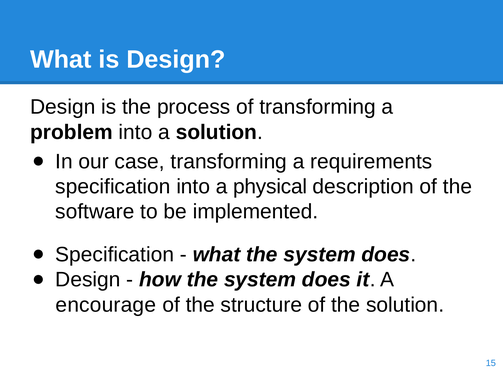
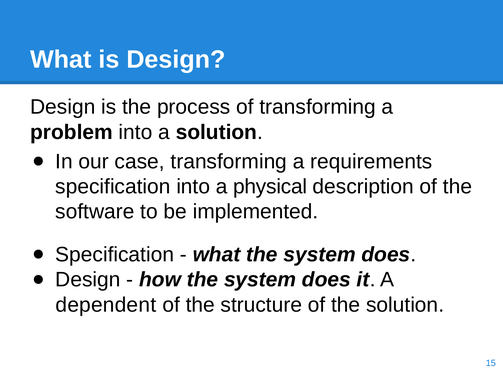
encourage: encourage -> dependent (106, 305)
